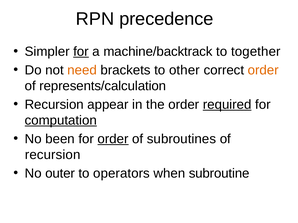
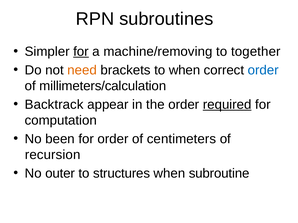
precedence: precedence -> subroutines (166, 19)
machine/backtrack: machine/backtrack -> machine/removing (158, 52)
to other: other -> when (185, 70)
order colour: orange -> blue (263, 70)
represents/calculation: represents/calculation -> millimeters/calculation (103, 86)
Recursion: Recursion -> Backtrack (54, 105)
computation underline: present -> none (61, 121)
order underline: present -> none (113, 139)
subroutines: subroutines -> centimeters (181, 139)
operators: operators -> structures (122, 174)
